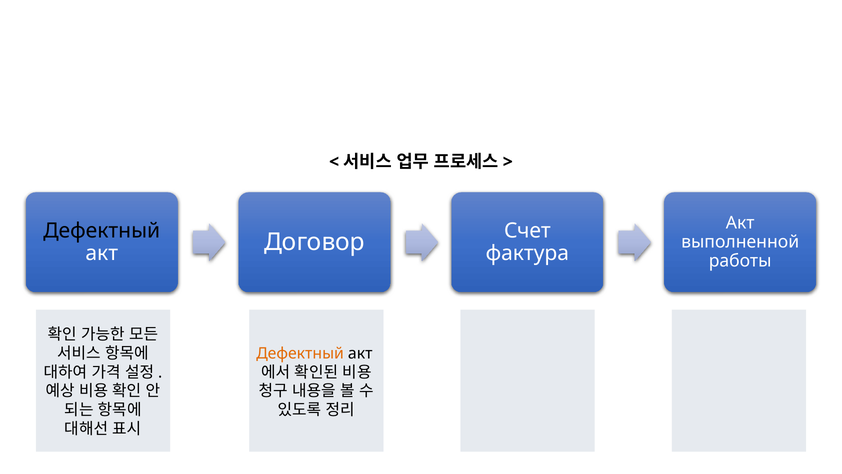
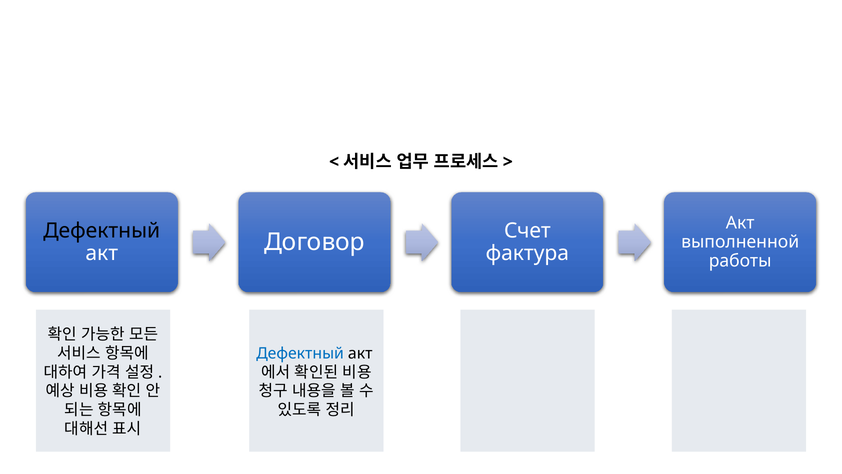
Дефектный colour: orange -> blue (300, 353)
